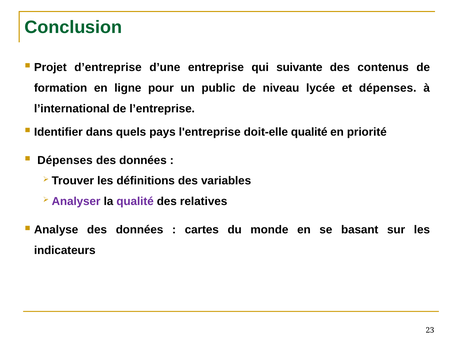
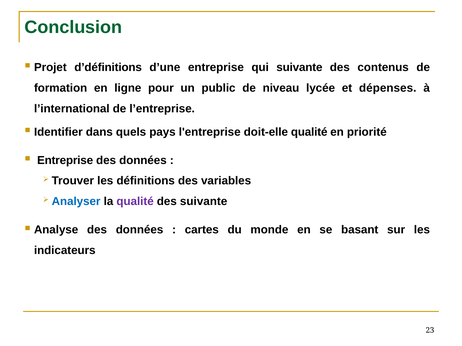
d’entreprise: d’entreprise -> d’définitions (108, 67)
Dépenses: Dépenses -> Entreprise (65, 161)
Analyser colour: purple -> blue (76, 202)
des relatives: relatives -> suivante (204, 202)
